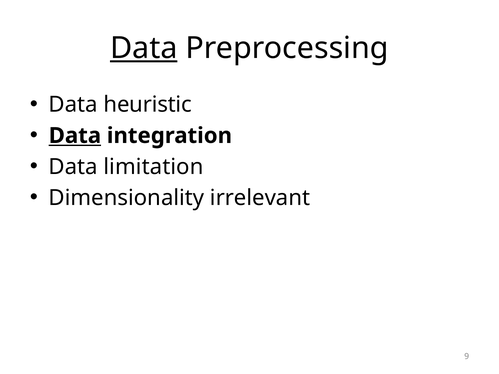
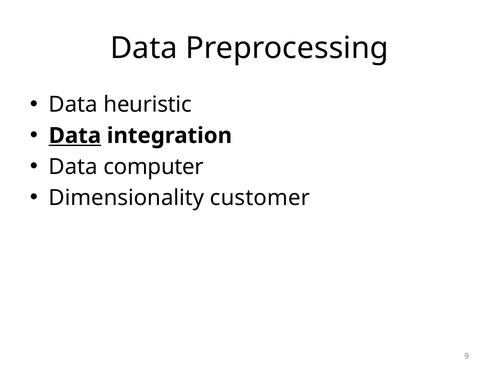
Data underline: present -> none (144, 48)
limitation: limitation -> computer (154, 167)
irrelevant: irrelevant -> customer (260, 198)
